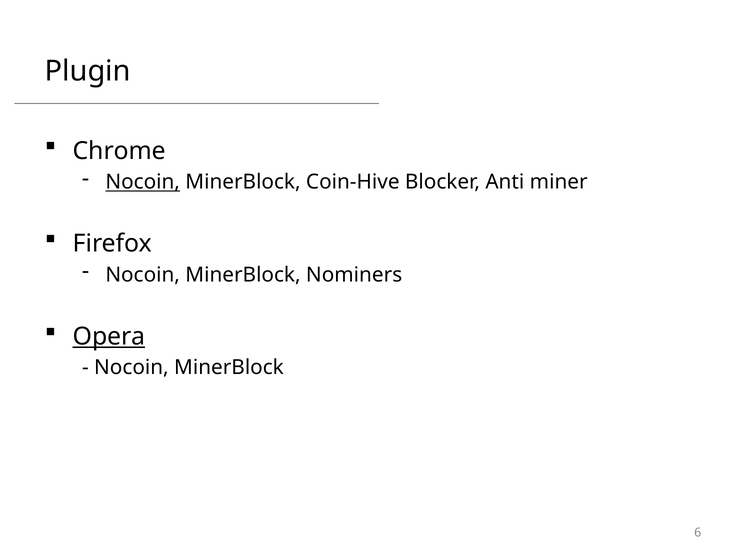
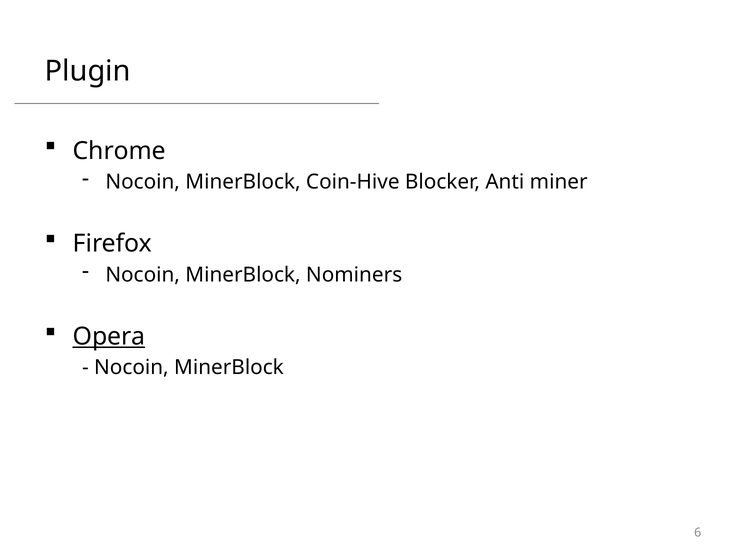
Nocoin underline: present -> none (143, 182)
